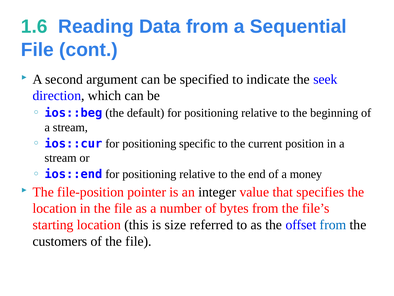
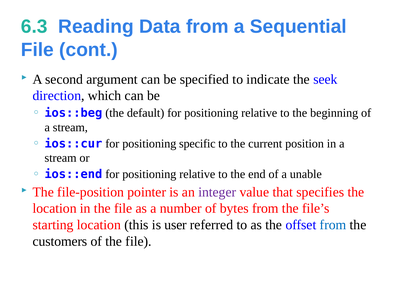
1.6: 1.6 -> 6.3 (34, 27)
money: money -> unable (306, 174)
integer colour: black -> purple (217, 192)
size: size -> user (176, 225)
